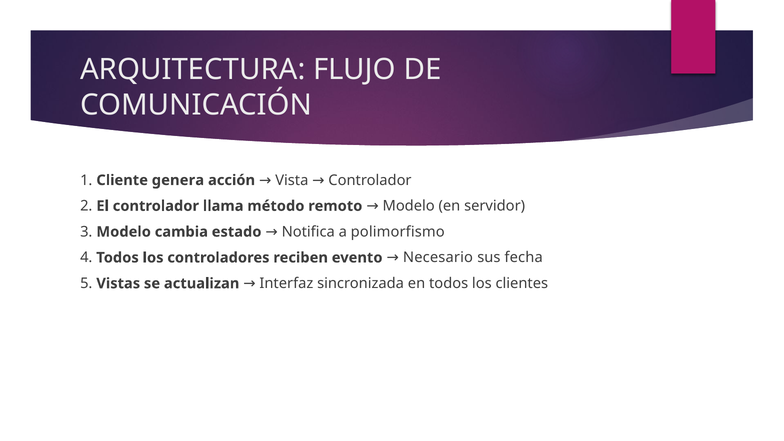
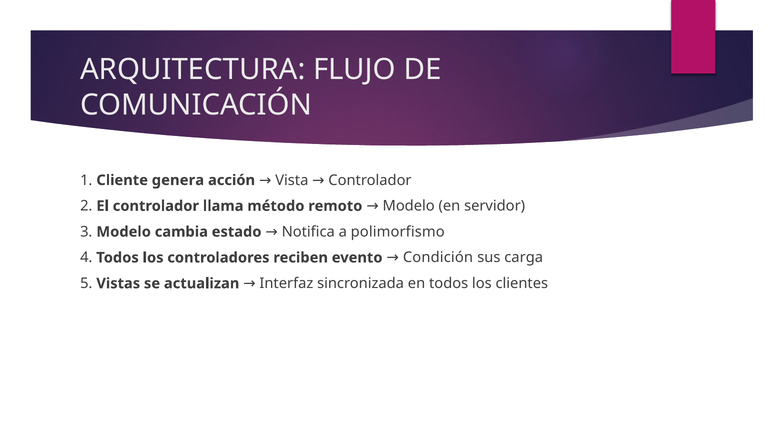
Necesario: Necesario -> Condición (438, 258)
fecha: fecha -> carga (524, 258)
